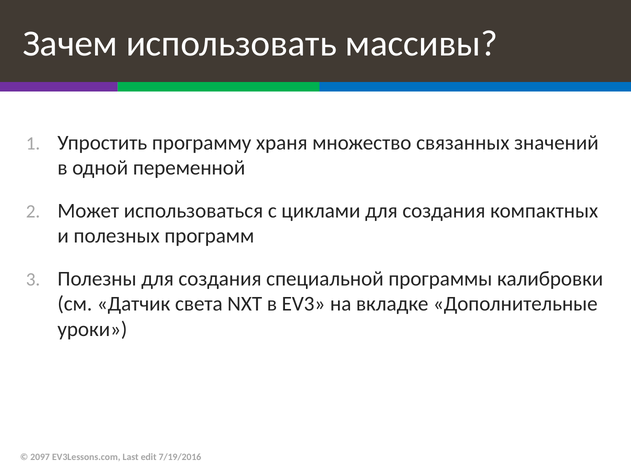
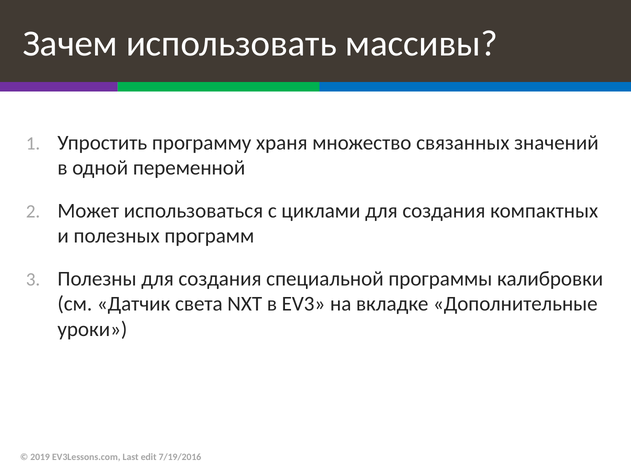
2097: 2097 -> 2019 (40, 457)
